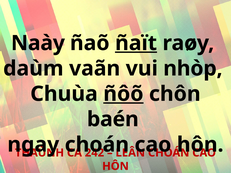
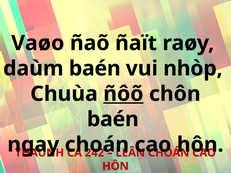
Naày: Naày -> Vaøo (38, 43)
ñaït underline: present -> none (136, 43)
daùm vaãn: vaãn -> baén (95, 69)
